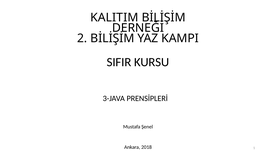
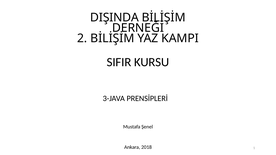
KALITIM: KALITIM -> DIŞINDA (114, 18)
